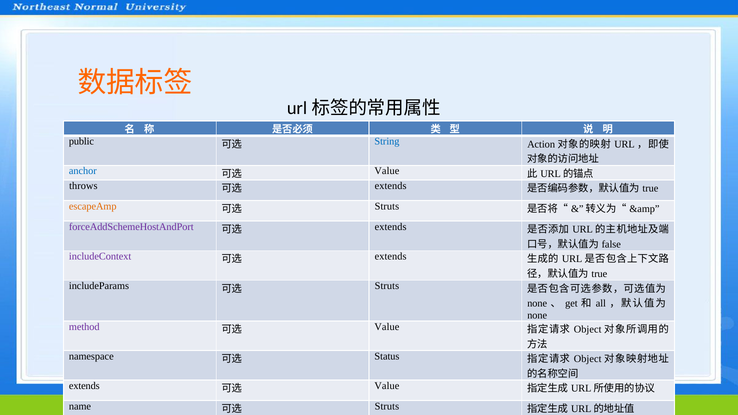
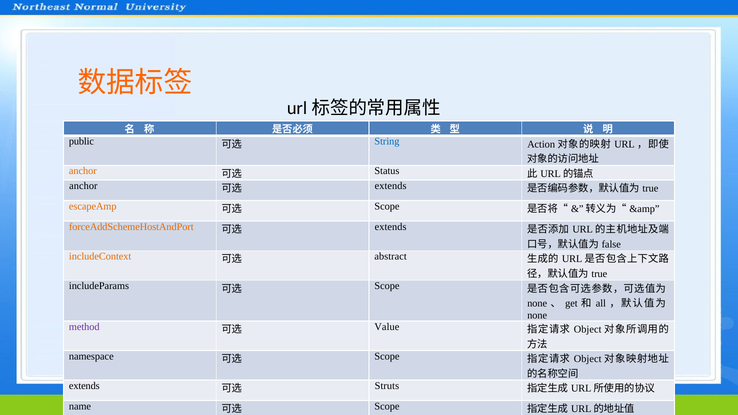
anchor colour: blue -> orange (83, 171)
Value: Value -> Status (387, 171)
throws: throws -> anchor (83, 186)
Struts: Struts -> Scope (387, 206)
forceAddSchemeHostAndPort colour: purple -> orange (131, 227)
includeContext colour: purple -> orange (100, 256)
extends: extends -> abstract (391, 256)
Struts: Struts -> Scope (387, 286)
Status: Status -> Scope (387, 356)
Value: Value -> Struts (387, 386)
Struts: Struts -> Scope (387, 406)
